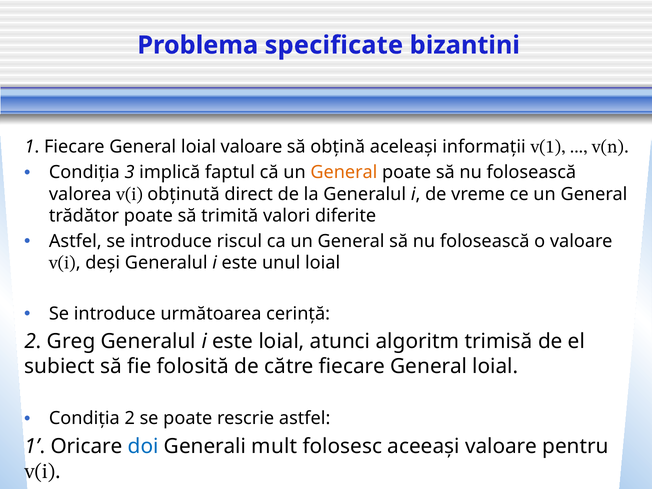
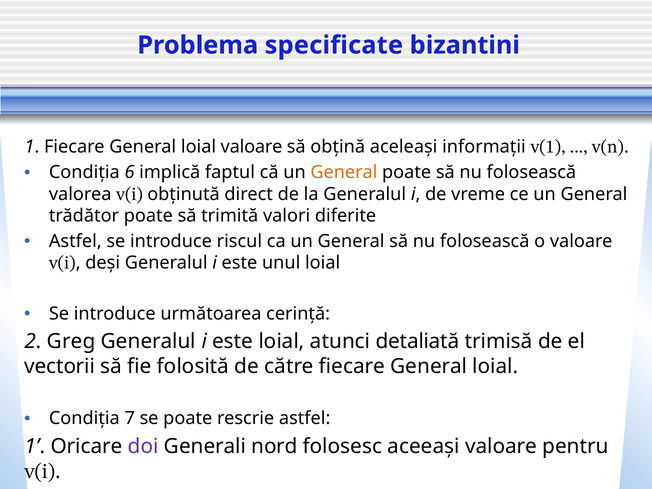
3: 3 -> 6 (130, 172)
algoritm: algoritm -> detaliată (418, 341)
subiect: subiect -> vectorii (60, 366)
Condiția 2: 2 -> 7 (130, 418)
doi colour: blue -> purple (143, 446)
mult: mult -> nord (274, 446)
